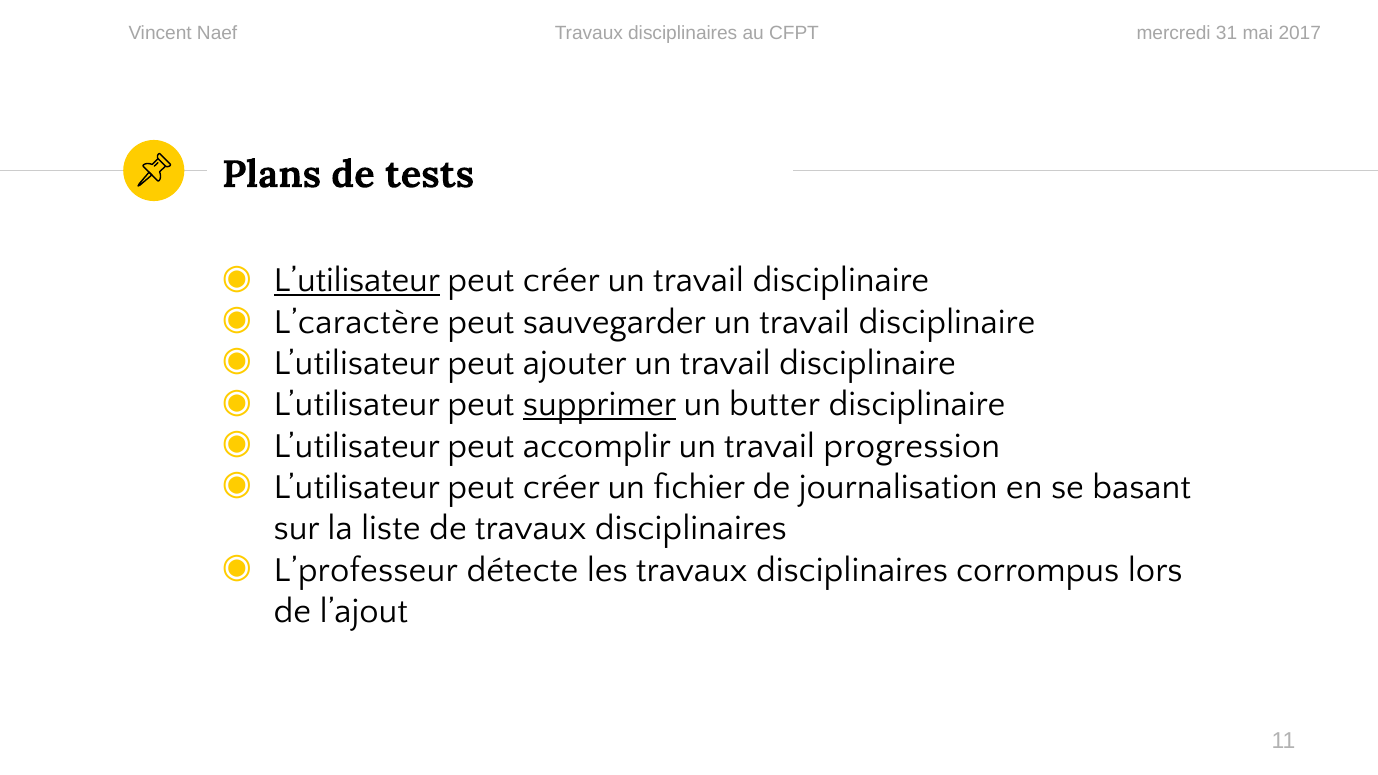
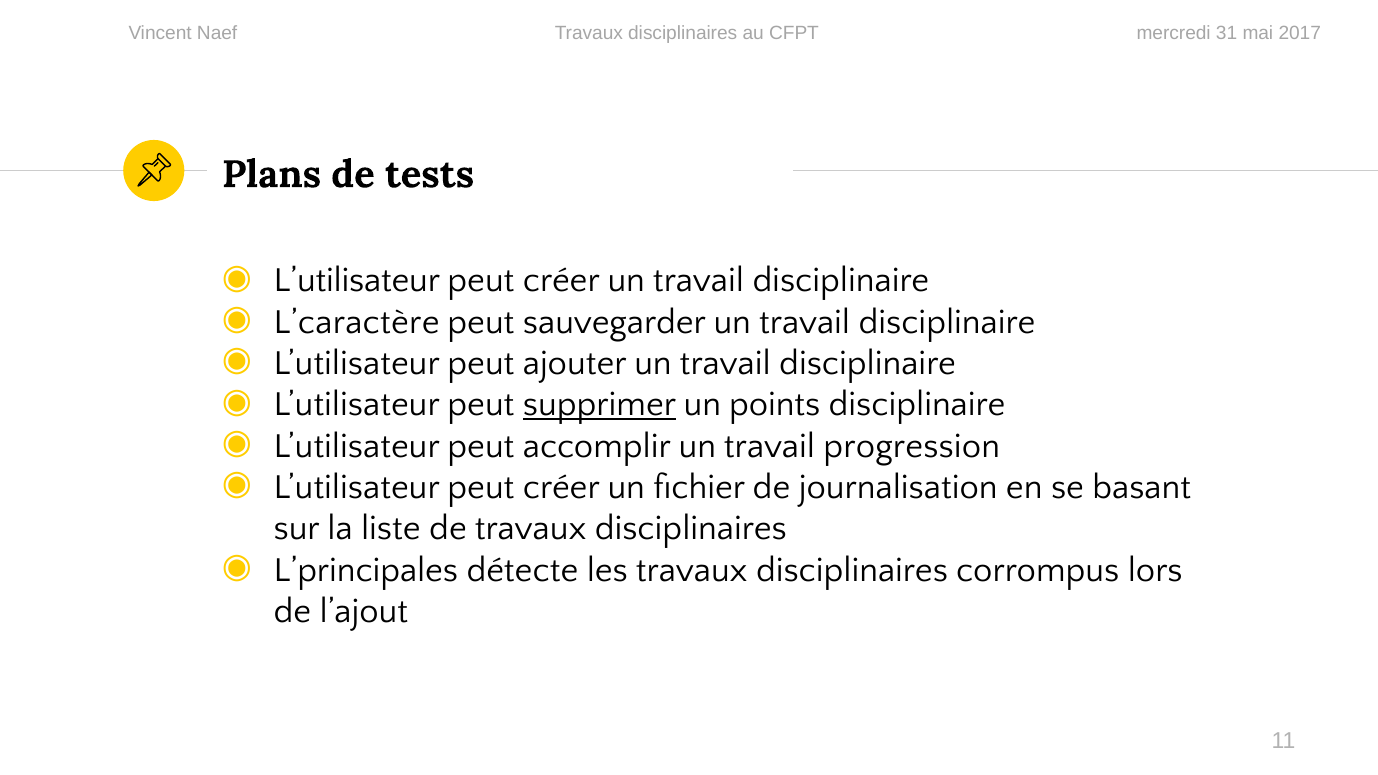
L’utilisateur underline: present -> none (357, 280)
butter: butter -> points (775, 404)
L’professeur: L’professeur -> L’principales (366, 570)
